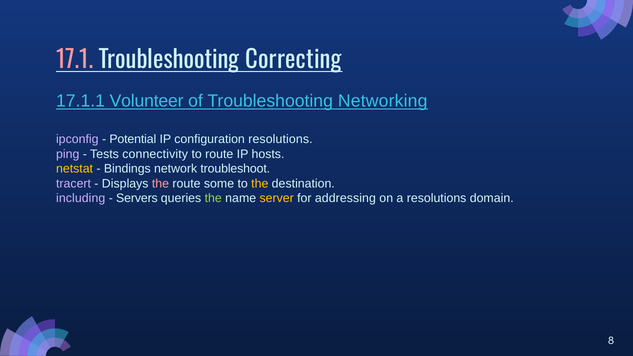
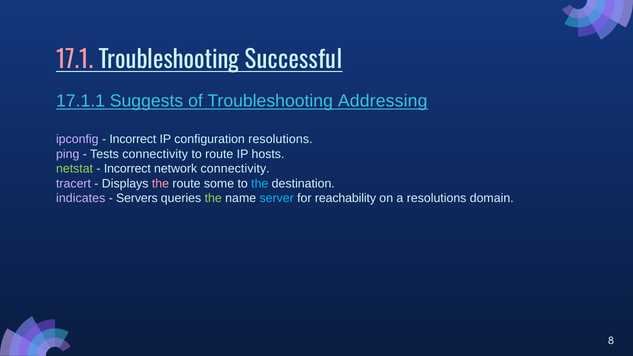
Correcting: Correcting -> Successful (294, 60)
Volunteer: Volunteer -> Suggests (147, 101)
Networking: Networking -> Addressing (383, 101)
Potential: Potential -> Incorrect (133, 139)
netstat colour: yellow -> light green (75, 169)
Bindings: Bindings -> Incorrect (127, 169)
network troubleshoot: troubleshoot -> connectivity (235, 169)
the colour: yellow -> light blue (260, 184)
including: including -> indicates (81, 198)
server colour: yellow -> light blue (277, 198)
addressing: addressing -> reachability (345, 198)
